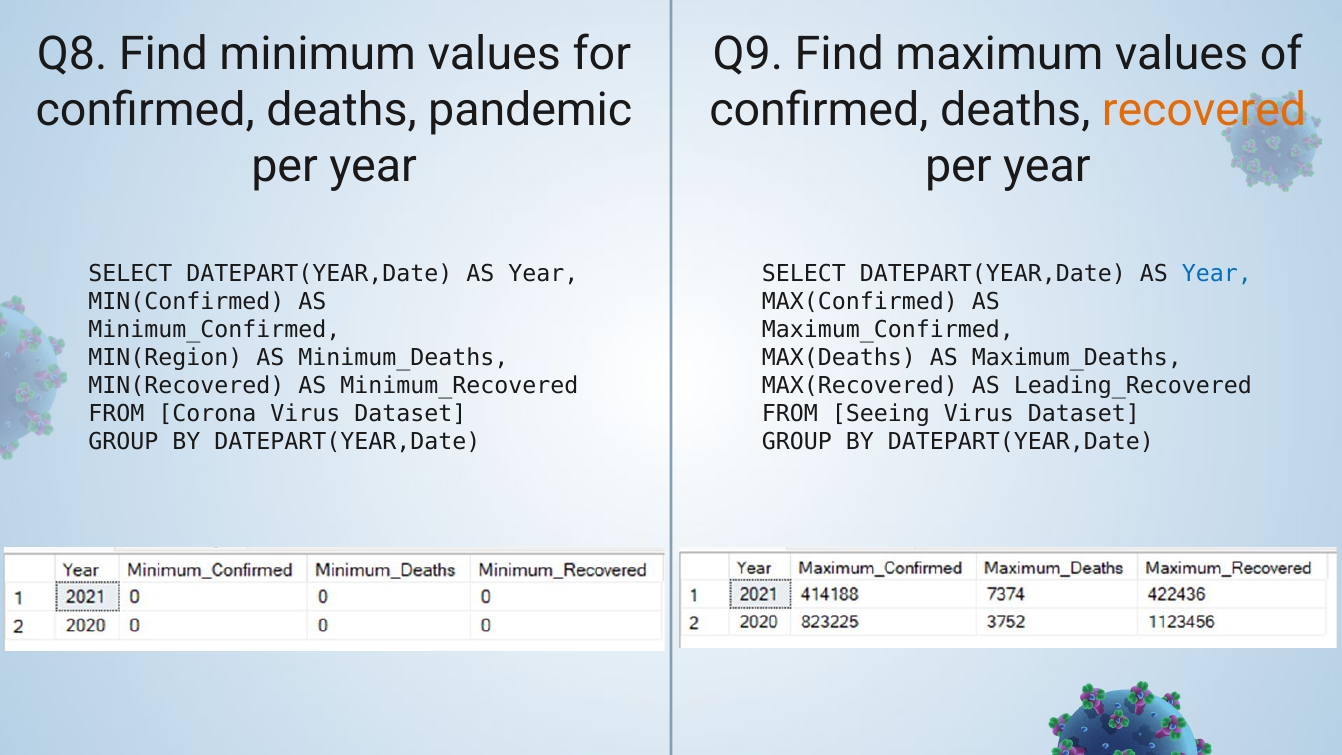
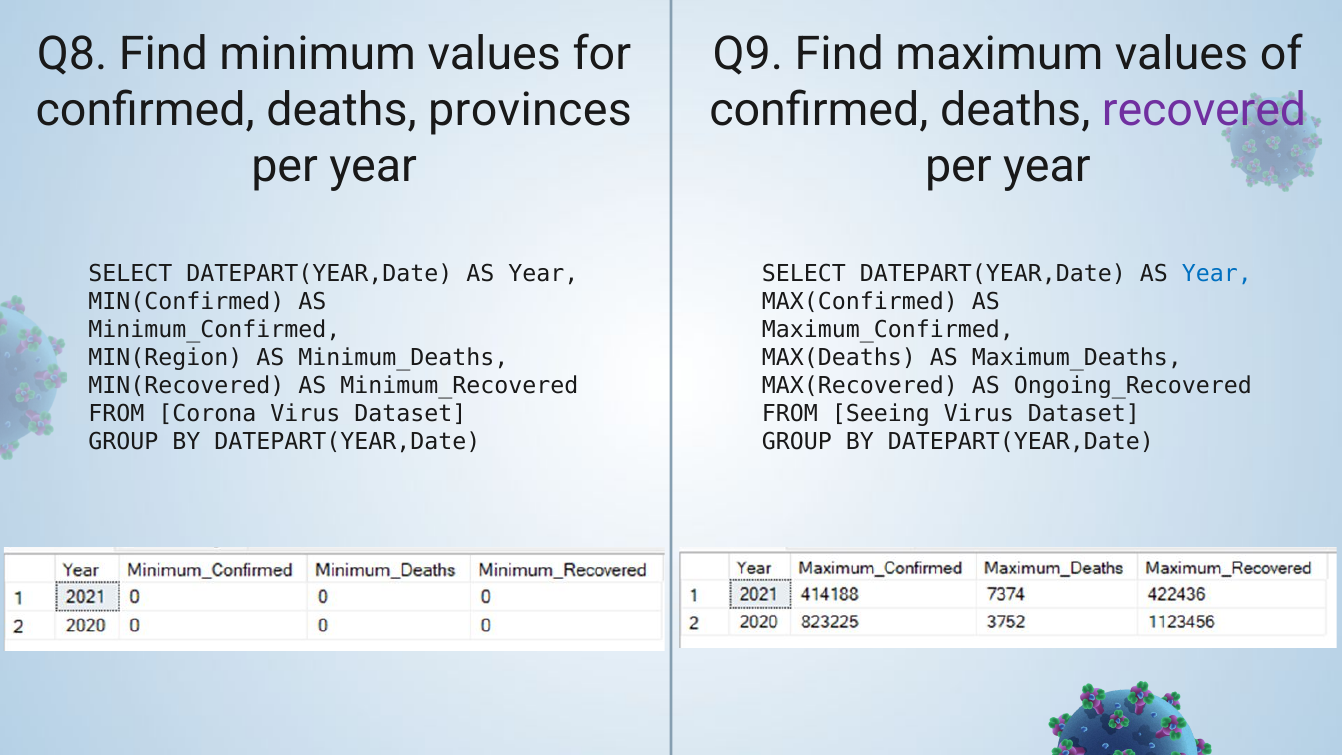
pandemic: pandemic -> provinces (530, 110)
recovered colour: orange -> purple (1204, 110)
Leading_Recovered: Leading_Recovered -> Ongoing_Recovered (1133, 386)
